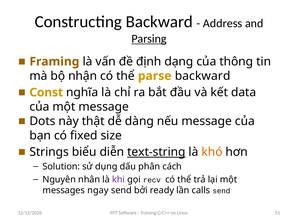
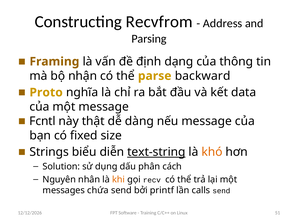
Constructing Backward: Backward -> Recvfrom (159, 22)
Parsing underline: present -> none (149, 39)
Const: Const -> Proto (46, 93)
Dots: Dots -> Fcntl (43, 121)
khi colour: purple -> orange (119, 180)
ngay: ngay -> chứa (98, 191)
ready: ready -> printf (162, 191)
